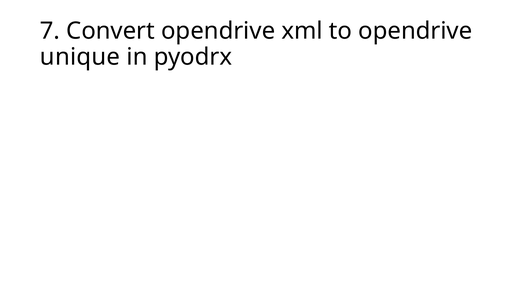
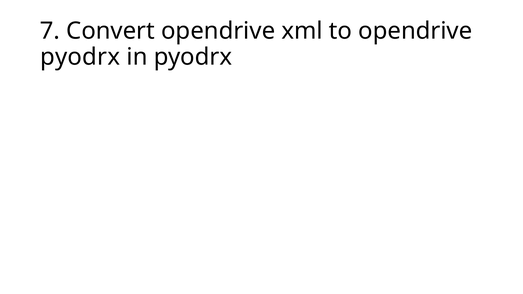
unique: unique -> pyodrx (80, 57)
